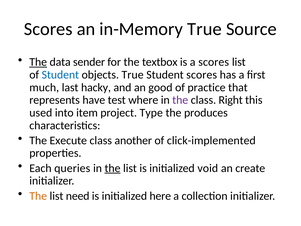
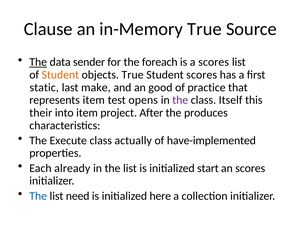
Scores: Scores -> Clause (48, 29)
textbox: textbox -> foreach (160, 62)
Student colour: blue -> orange (60, 75)
much: much -> static (44, 87)
hacky: hacky -> make (96, 87)
represents have: have -> item (94, 100)
where: where -> opens (143, 100)
Right: Right -> Itself (231, 100)
used: used -> their (41, 113)
Type: Type -> After (151, 113)
another: another -> actually (133, 140)
click-implemented: click-implemented -> have-implemented (211, 140)
queries: queries -> already (72, 168)
the underline: present -> none (113, 168)
void: void -> start (208, 168)
an create: create -> scores (250, 168)
The colour: orange -> blue (38, 196)
